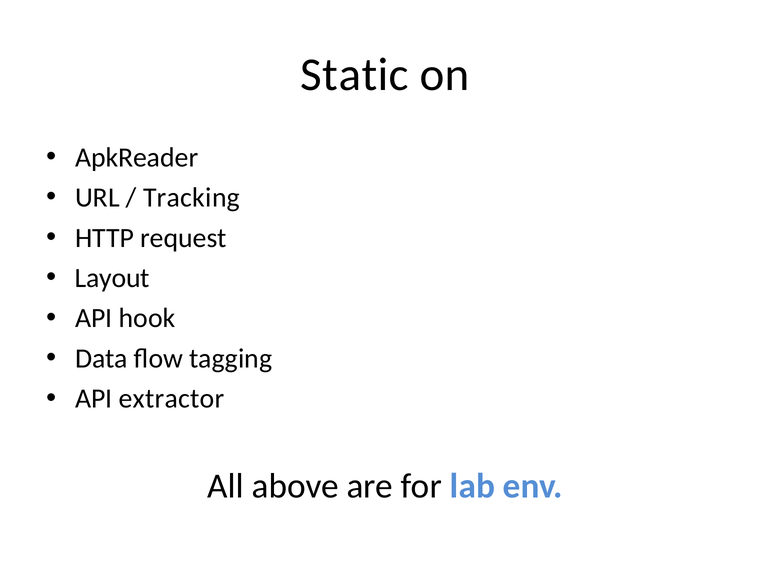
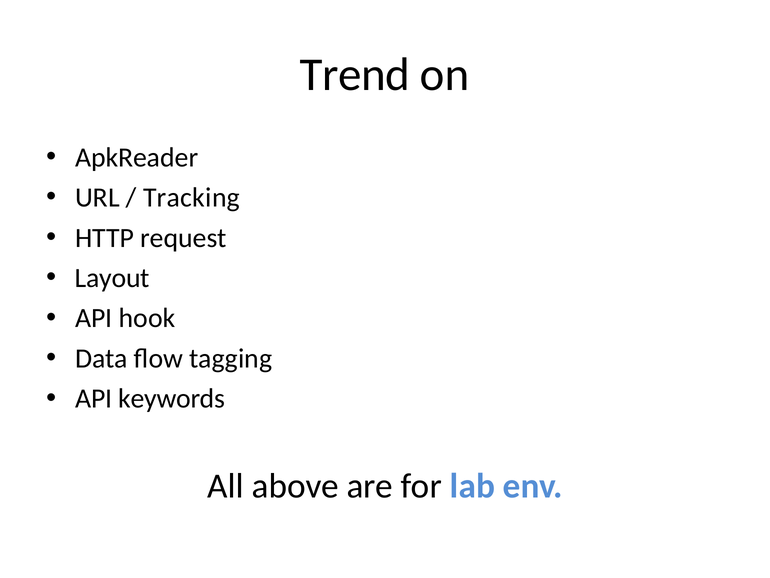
Static: Static -> Trend (355, 75)
extractor: extractor -> keywords (172, 398)
